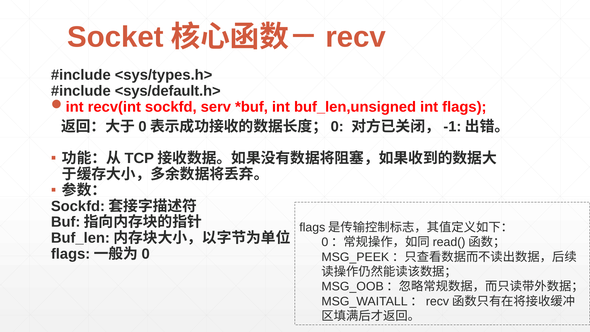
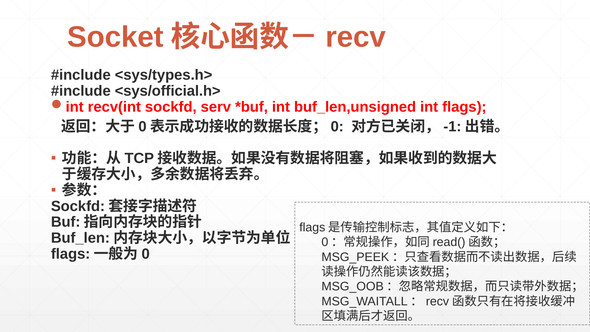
<sys/default.h>: <sys/default.h> -> <sys/official.h> (168, 91)
